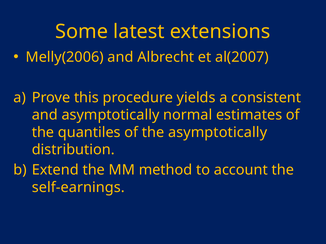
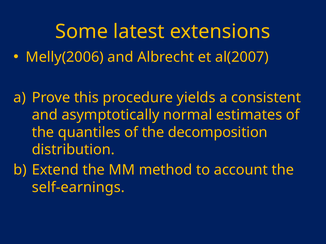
the asymptotically: asymptotically -> decomposition (218, 133)
